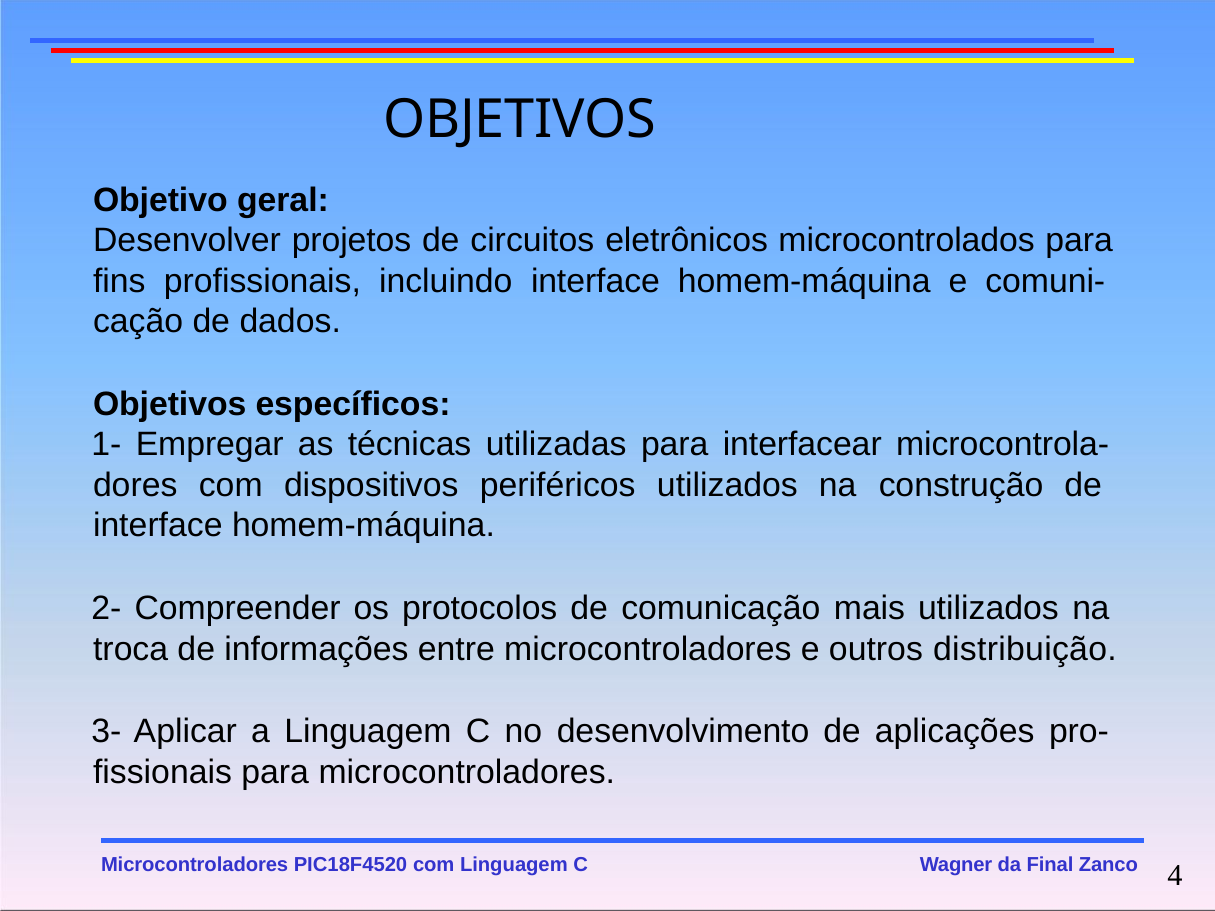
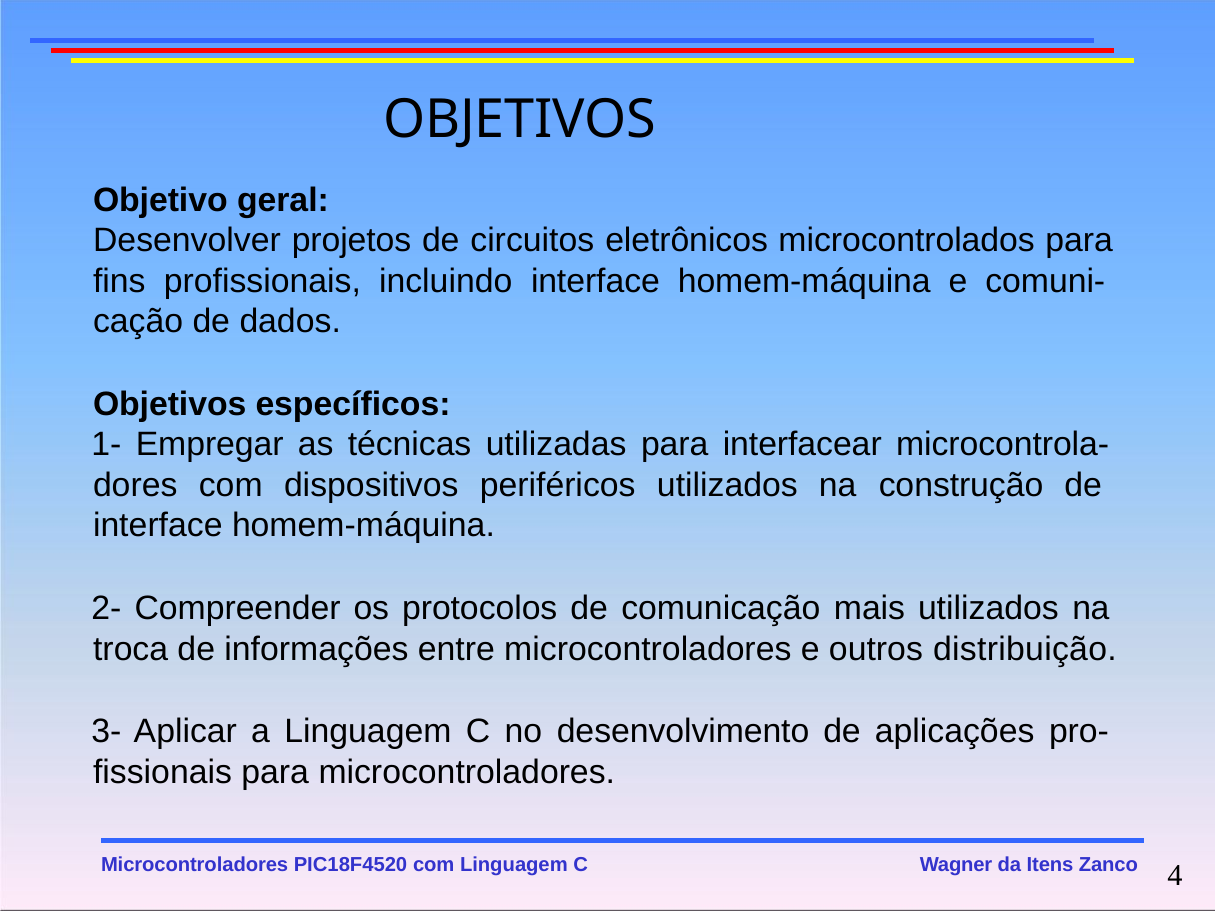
Final: Final -> Itens (1050, 865)
